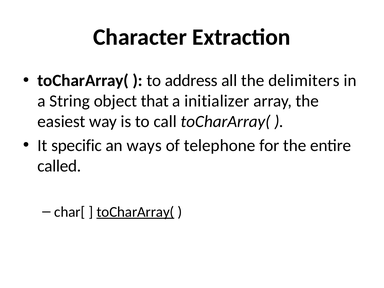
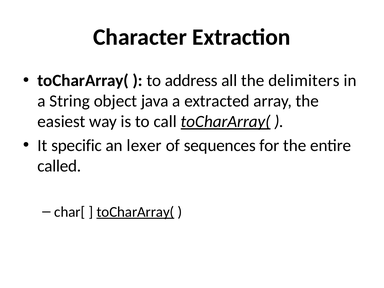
that: that -> java (155, 101)
initializer: initializer -> extracted (217, 101)
toCharArray( underline: none -> present (226, 122)
ways: ways -> lexer (144, 145)
telephone: telephone -> sequences (220, 145)
